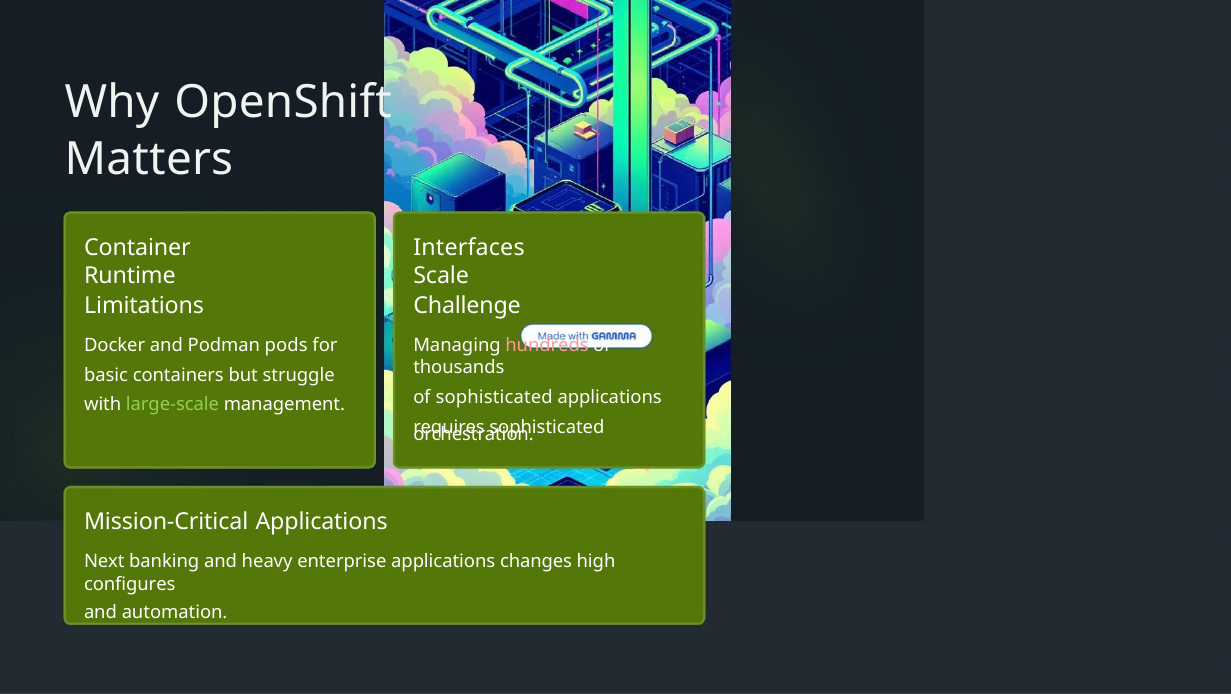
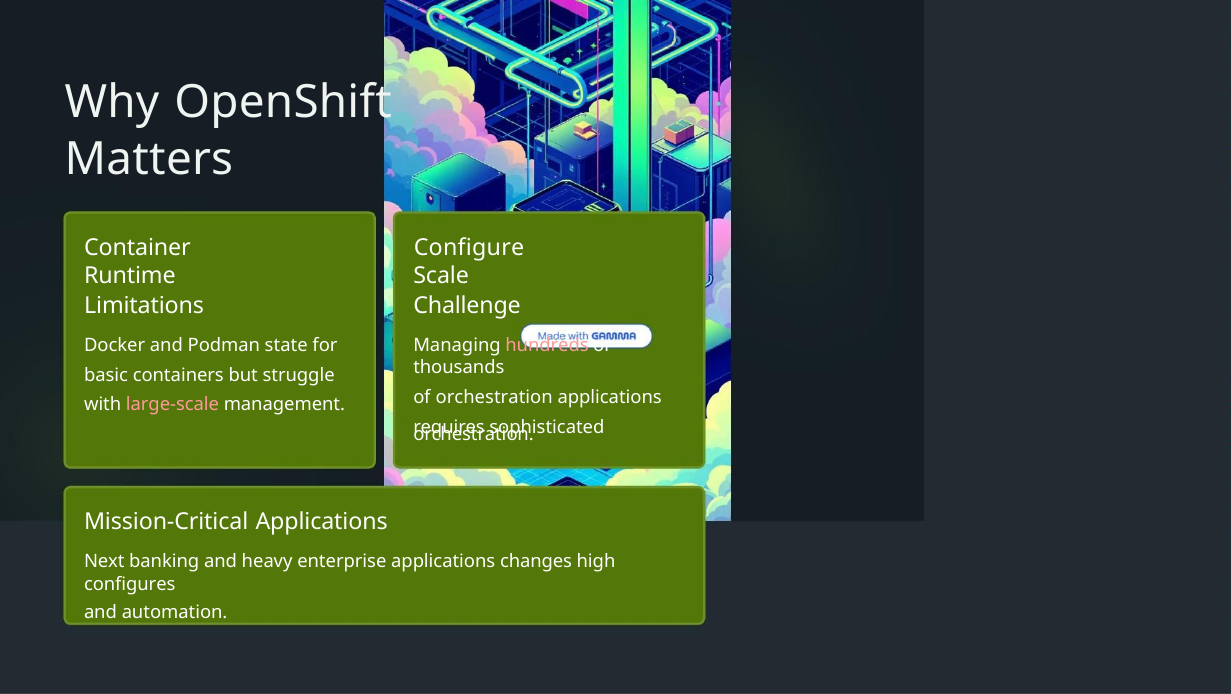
Interfaces: Interfaces -> Configure (469, 247)
pods: pods -> state (286, 345)
of sophisticated: sophisticated -> orchestration (494, 397)
large-scale colour: light green -> pink (172, 405)
